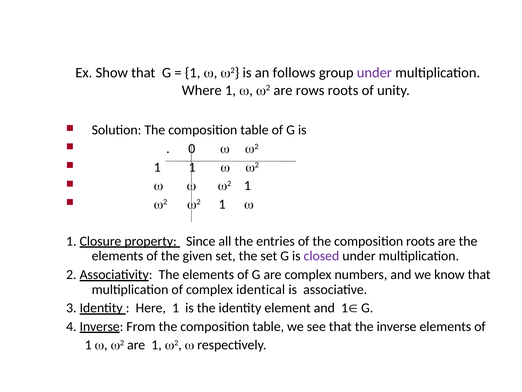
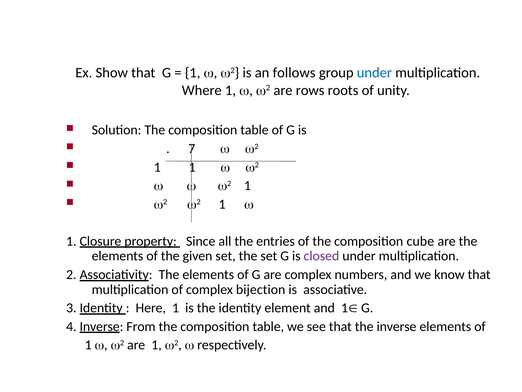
under colour: purple -> blue (374, 73)
0: 0 -> 7 (192, 148)
composition roots: roots -> cube (420, 241)
identical: identical -> bijection (261, 289)
